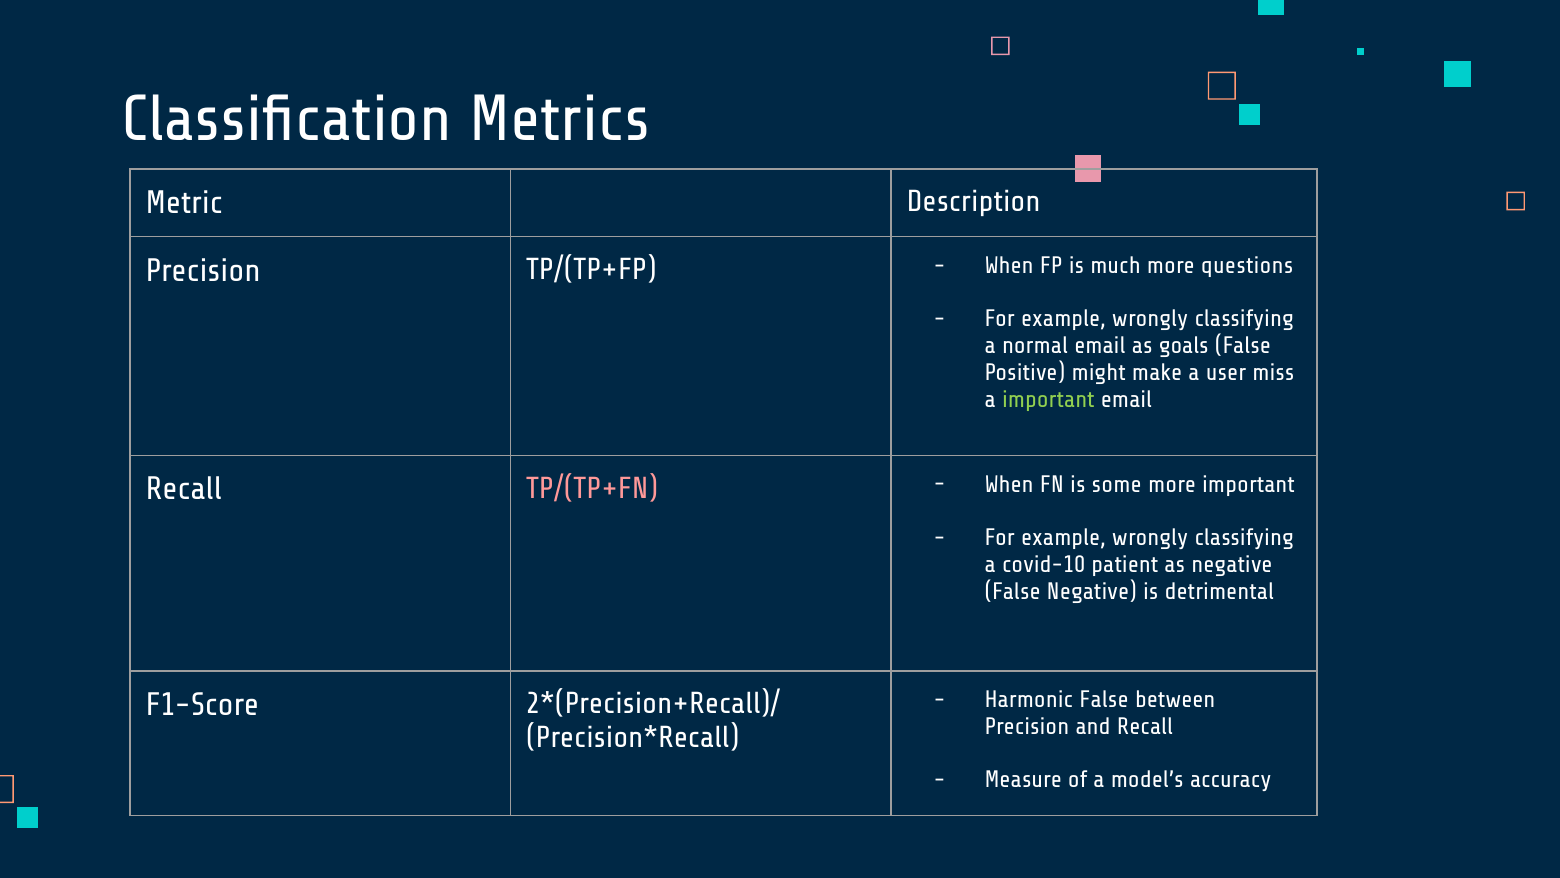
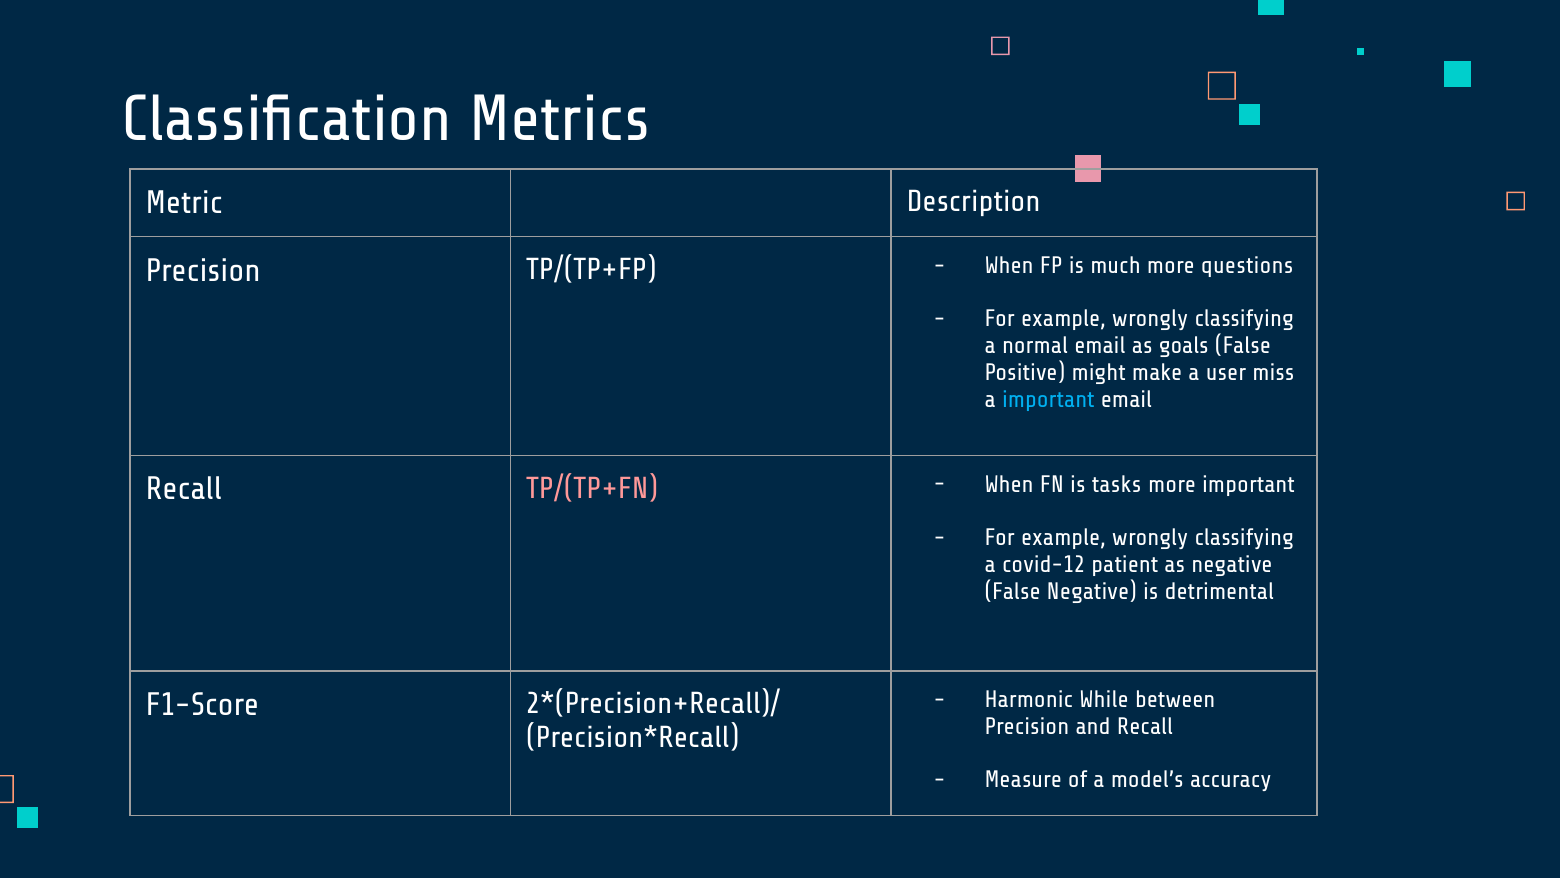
important colour: light green -> light blue (1048, 399)
some: some -> tasks (1117, 484)
covid-10: covid-10 -> covid-12 (1044, 564)
Harmonic False: False -> While (1104, 699)
